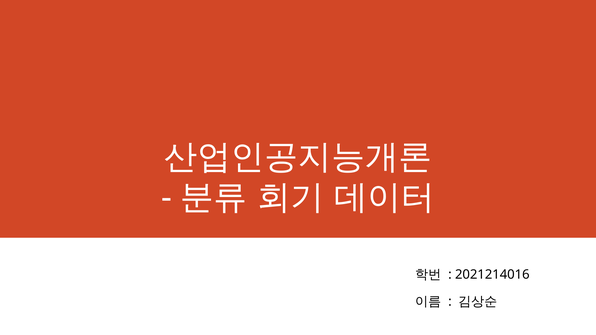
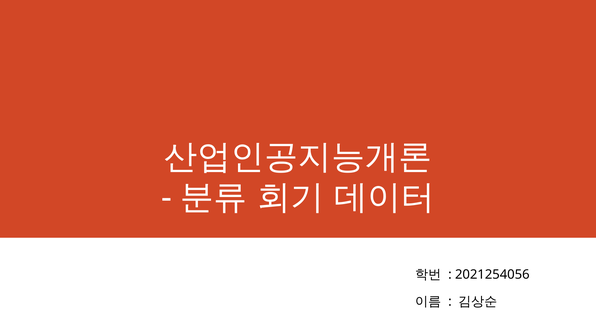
2021214016: 2021214016 -> 2021254056 (492, 275)
